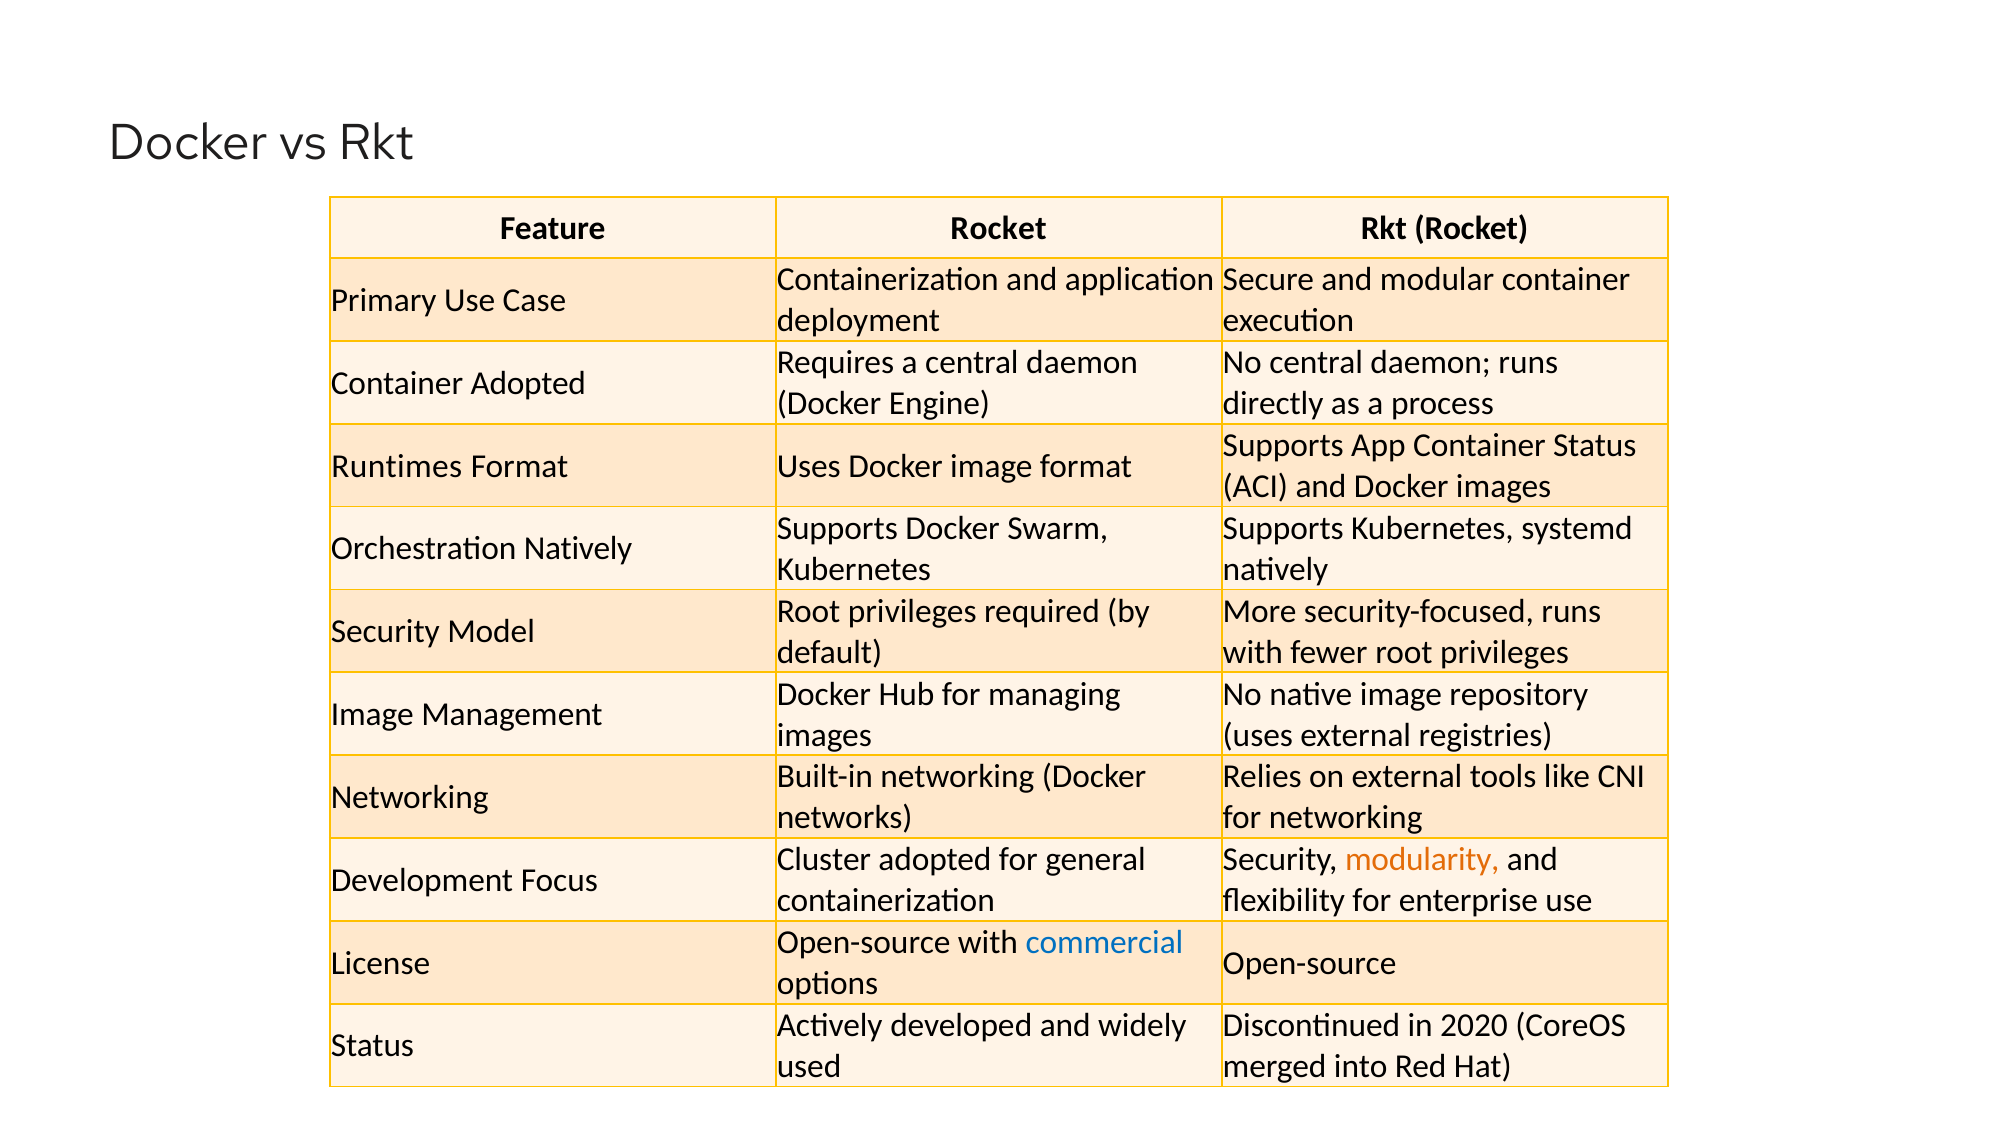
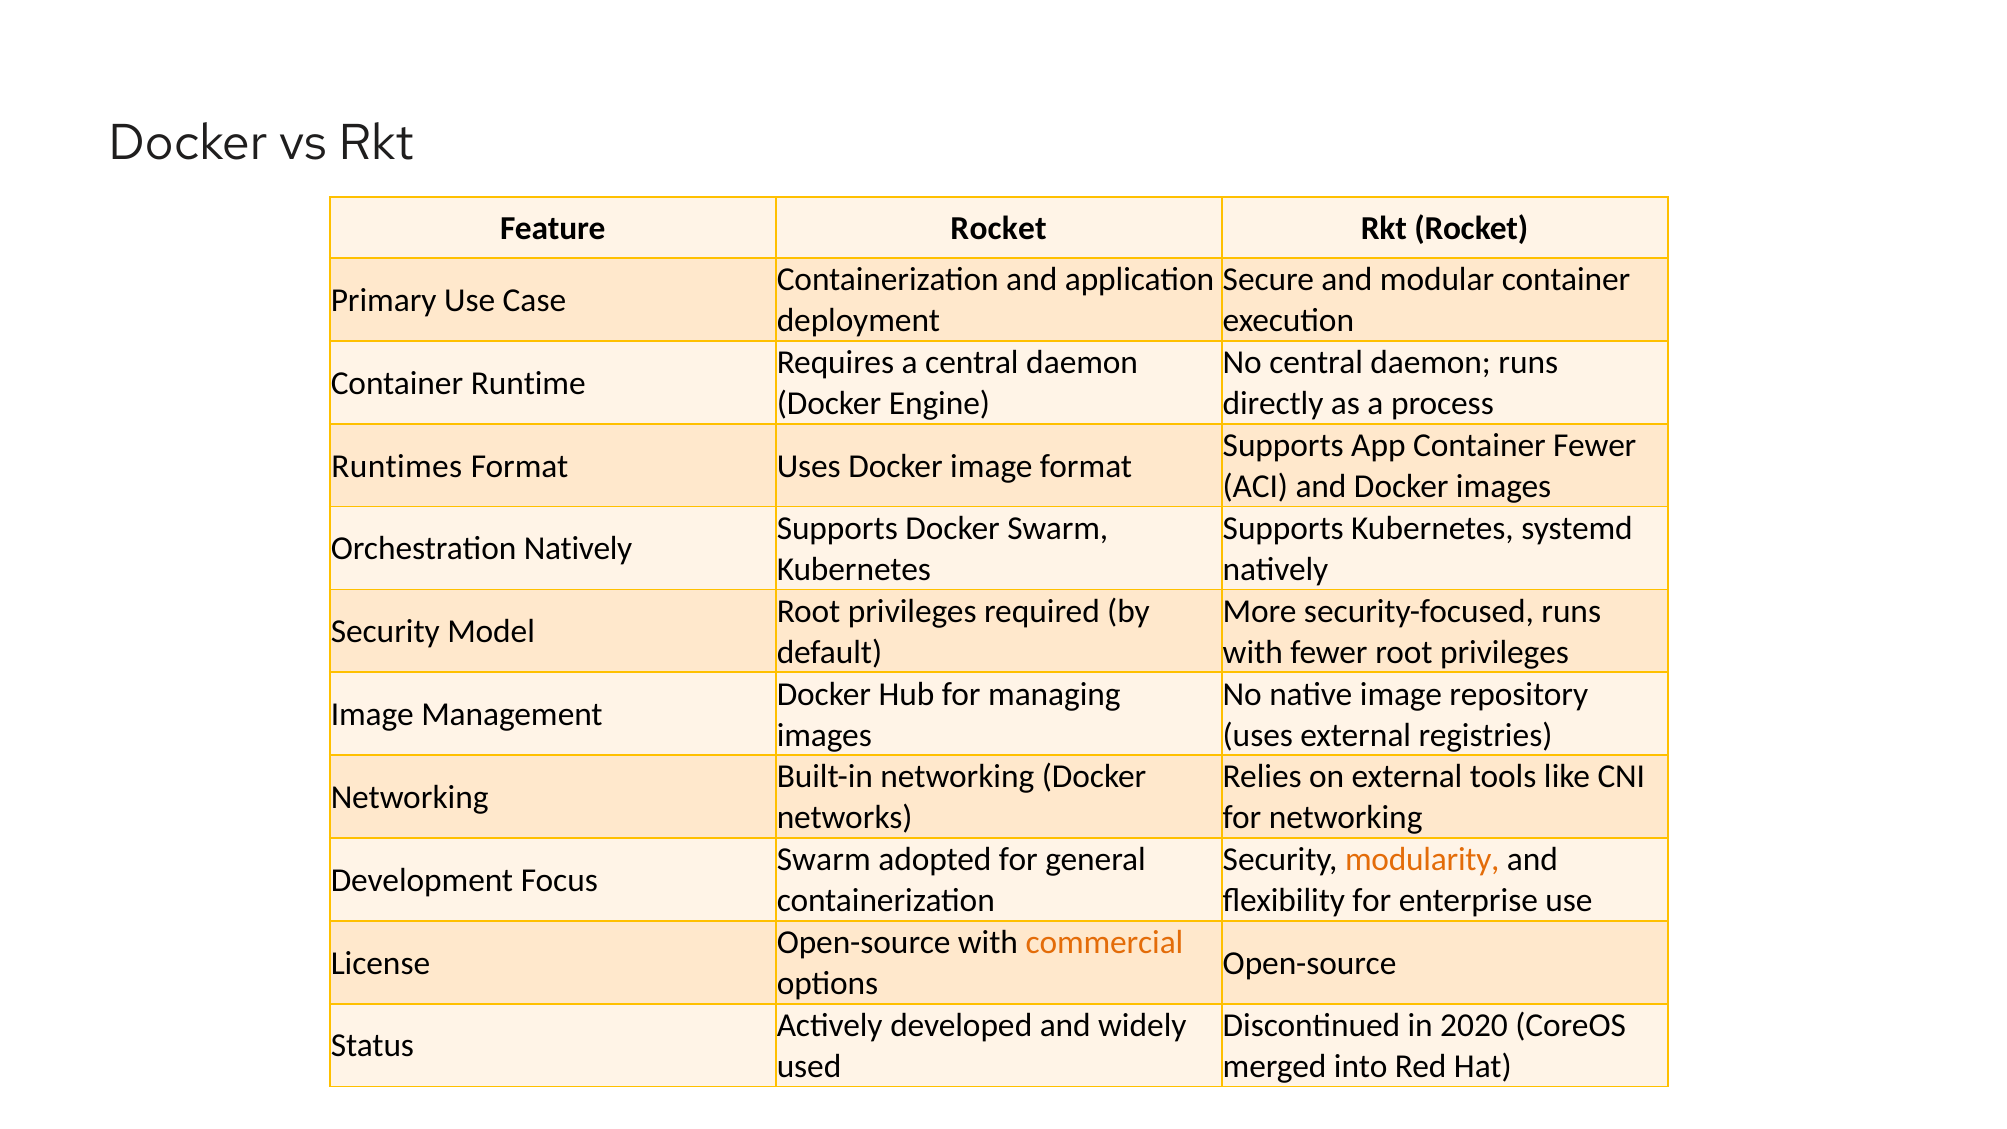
Container Adopted: Adopted -> Runtime (528, 383)
Container Status: Status -> Fewer (1595, 446)
Cluster: Cluster -> Swarm (824, 860)
commercial colour: blue -> orange (1104, 943)
